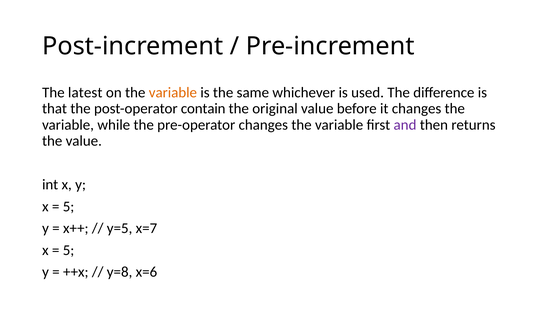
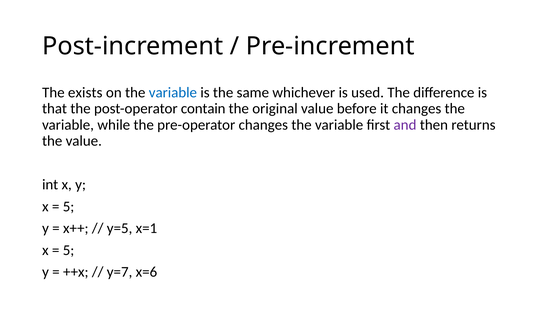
latest: latest -> exists (85, 93)
variable colour: orange -> blue (173, 93)
x=7: x=7 -> x=1 (146, 229)
y=8: y=8 -> y=7 (120, 272)
